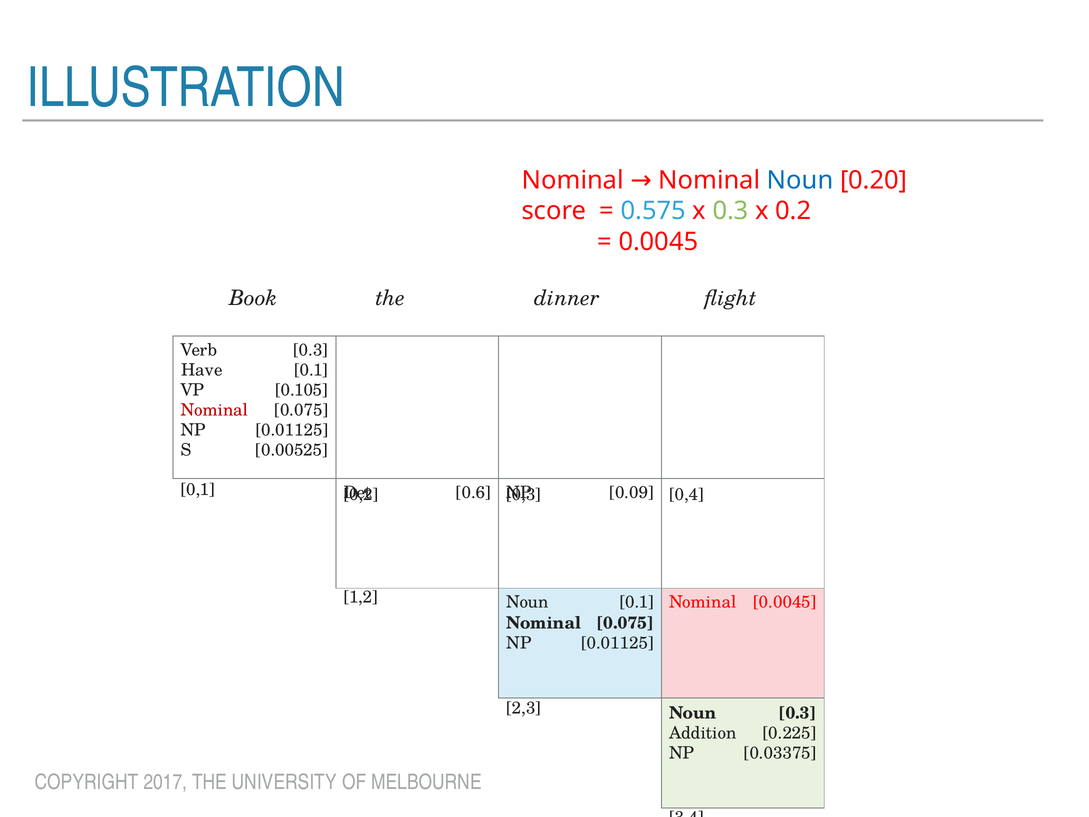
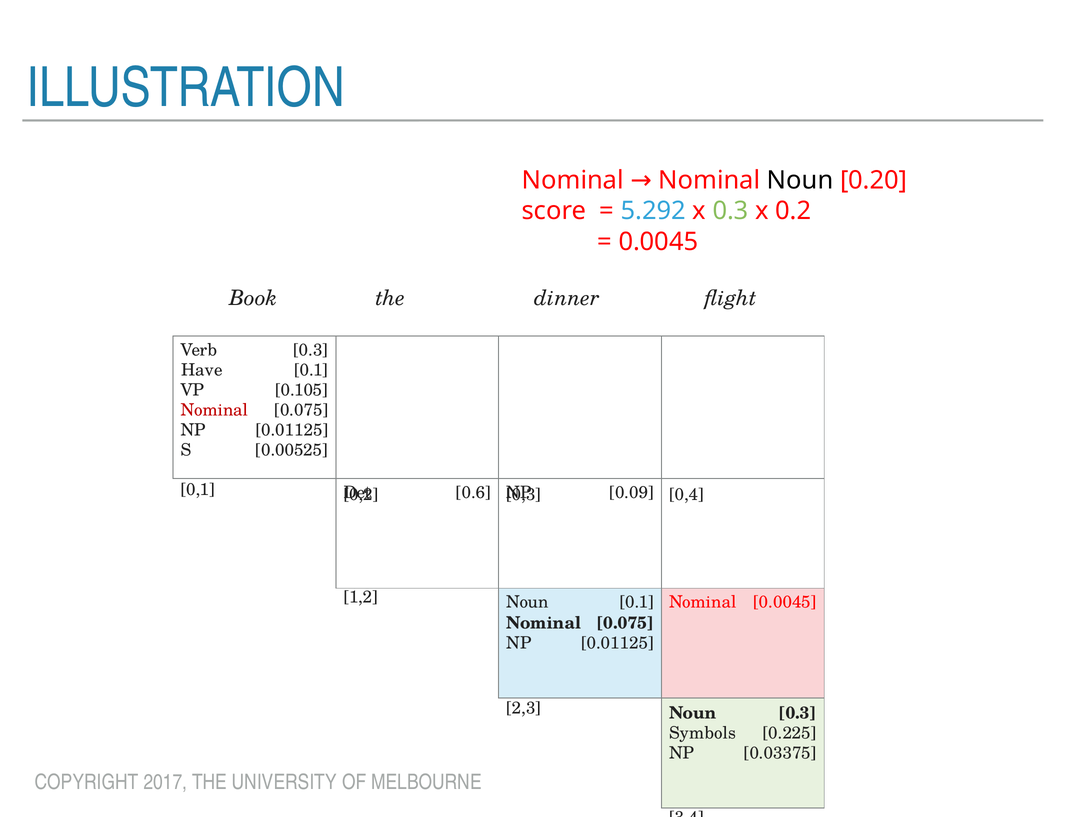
Noun colour: blue -> black (800, 180)
0.575: 0.575 -> 5.292 (653, 211)
Addition: Addition -> Symbols (703, 733)
